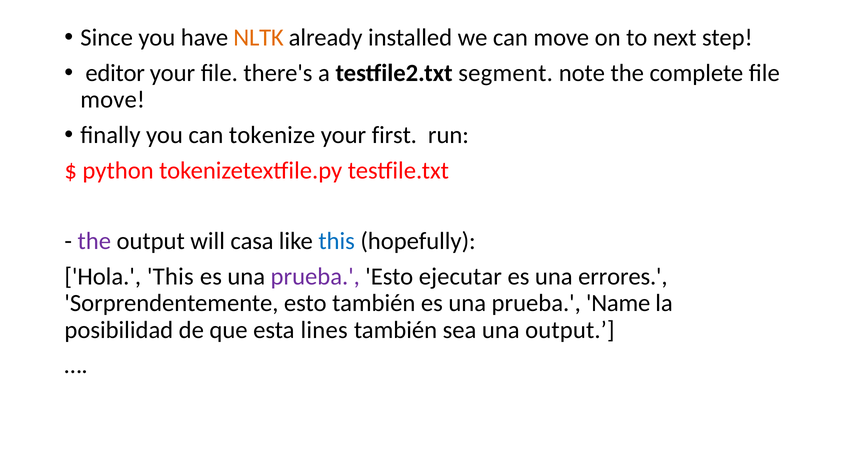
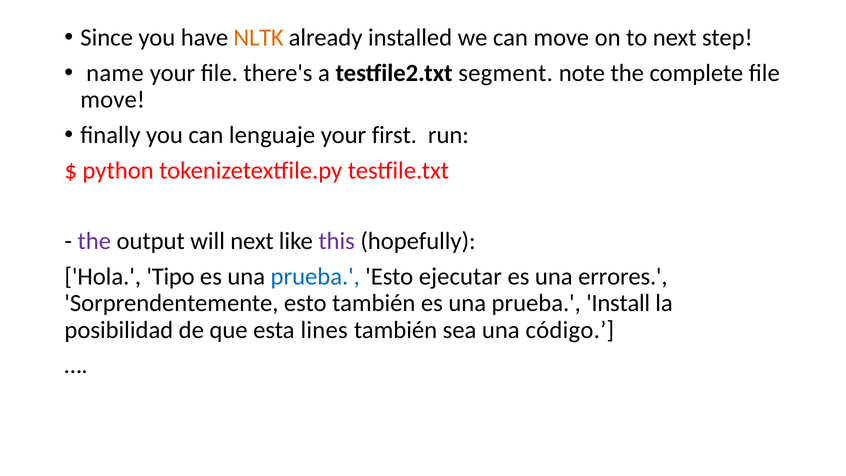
editor: editor -> name (115, 73)
tokenize: tokenize -> lenguaje (272, 135)
will casa: casa -> next (252, 241)
this colour: blue -> purple (337, 241)
Hola This: This -> Tipo (171, 277)
prueba colour: purple -> blue (315, 277)
Name: Name -> Install (618, 303)
una output: output -> código (570, 330)
